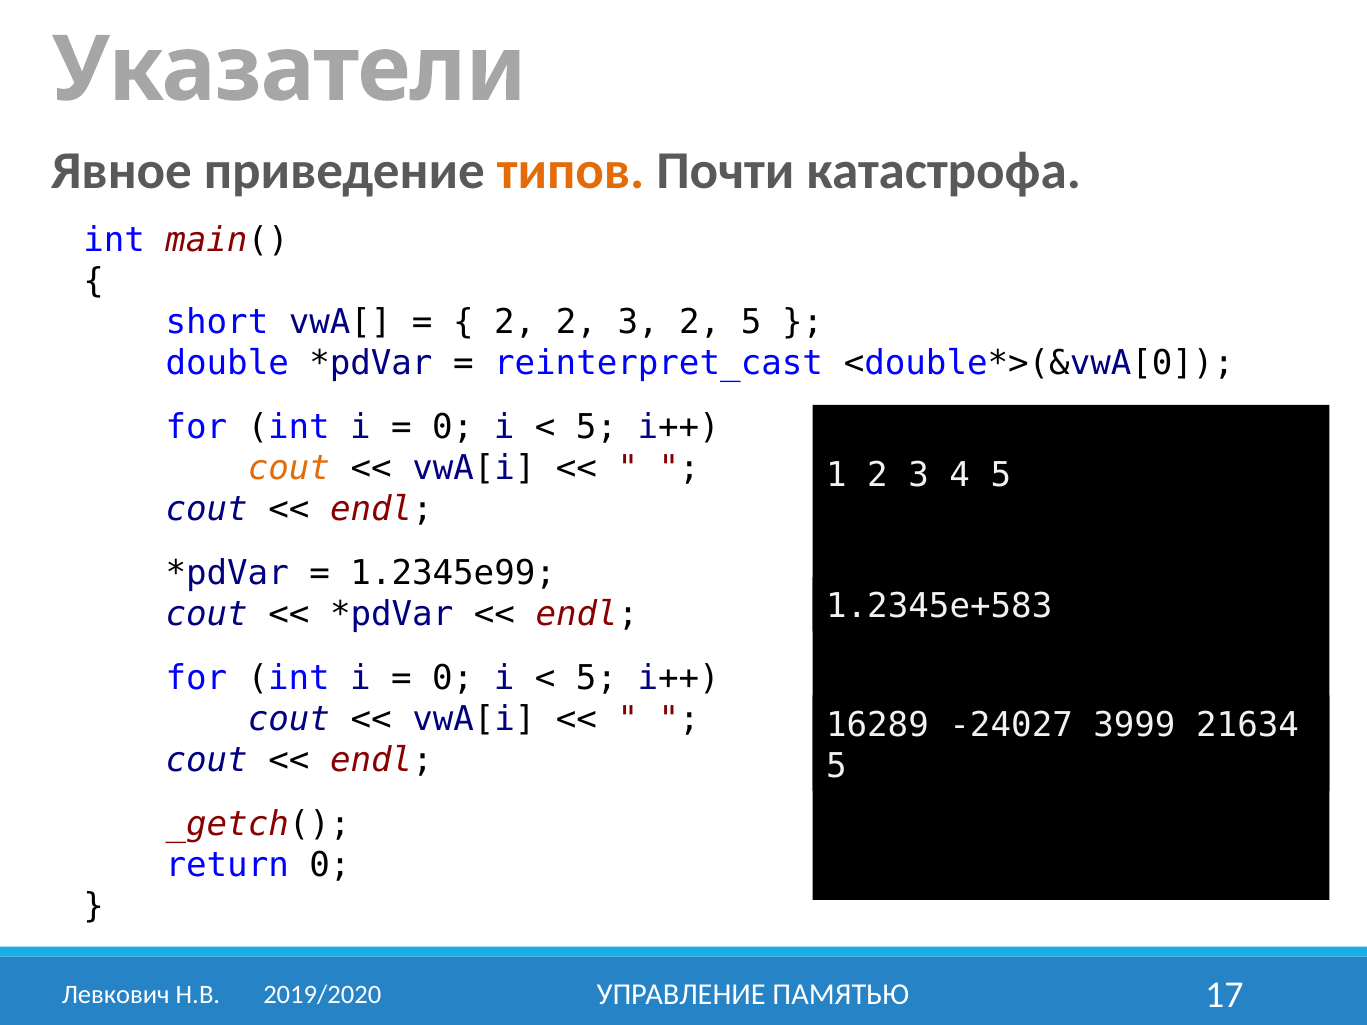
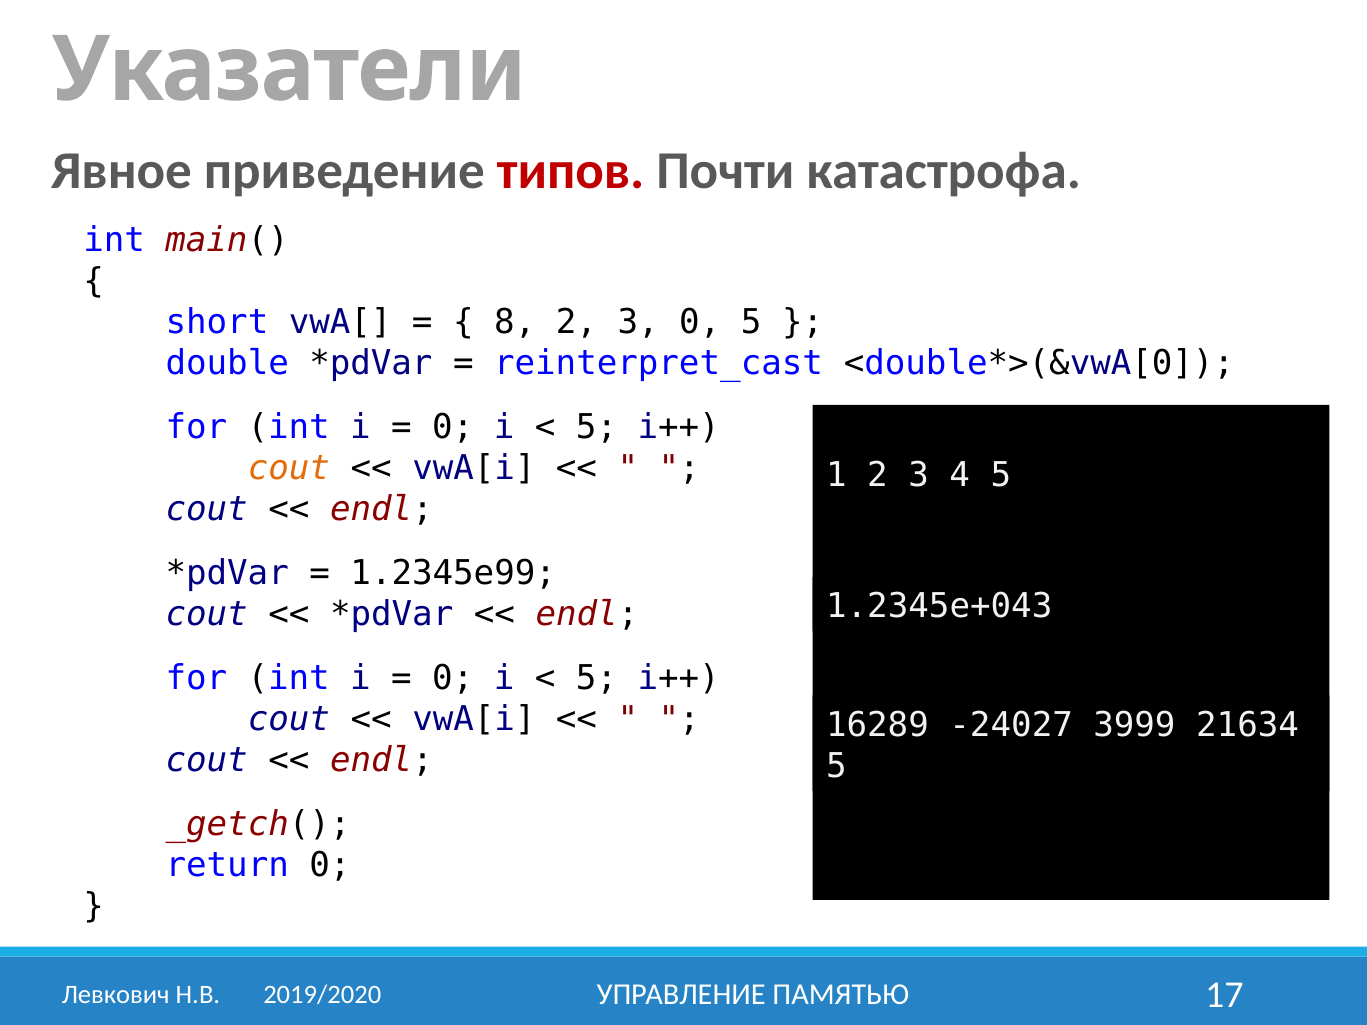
типов colour: orange -> red (571, 171)
2: 2 -> 8 (515, 323)
3 2: 2 -> 0 (700, 323)
1.2345e+583: 1.2345e+583 -> 1.2345e+043 (939, 607)
